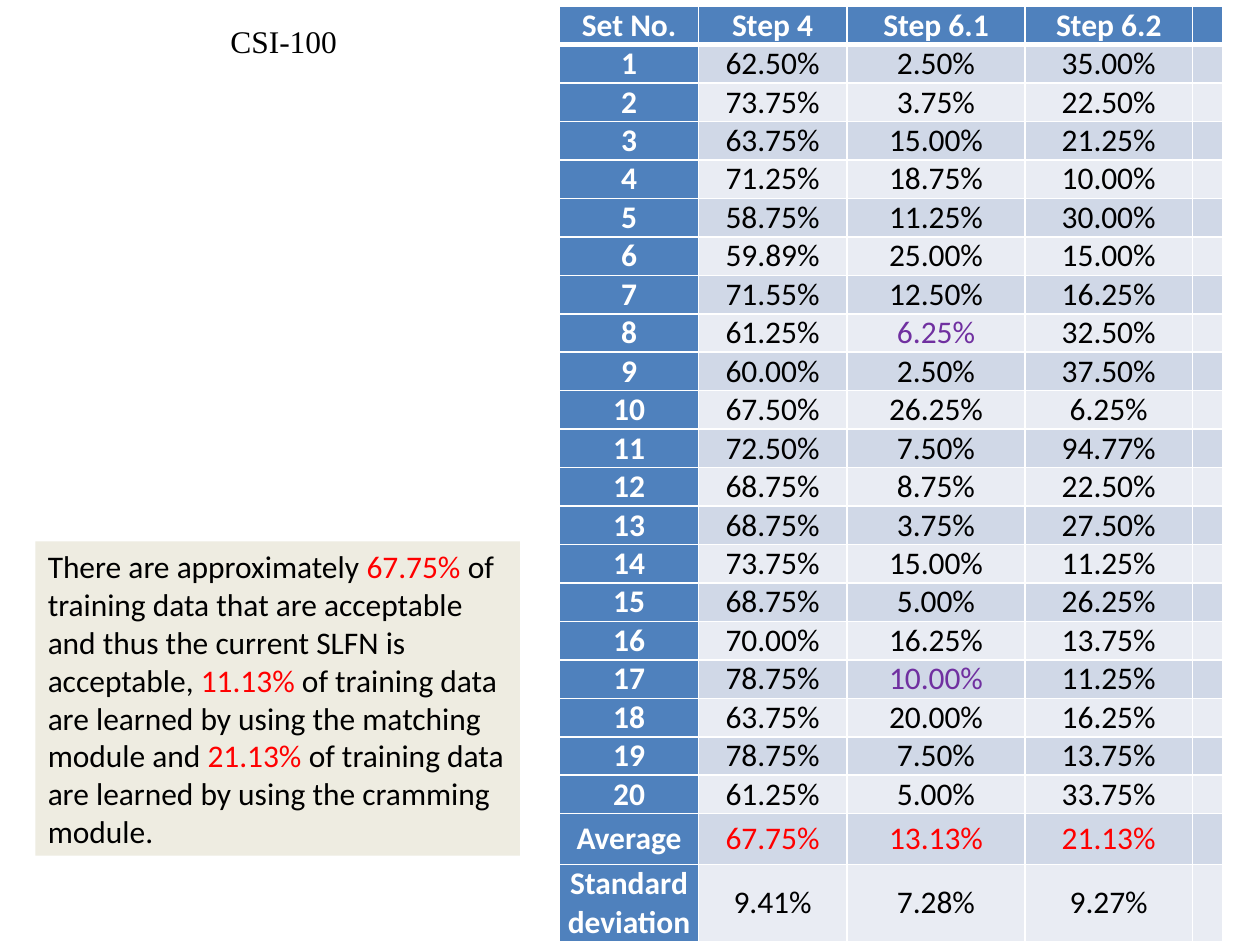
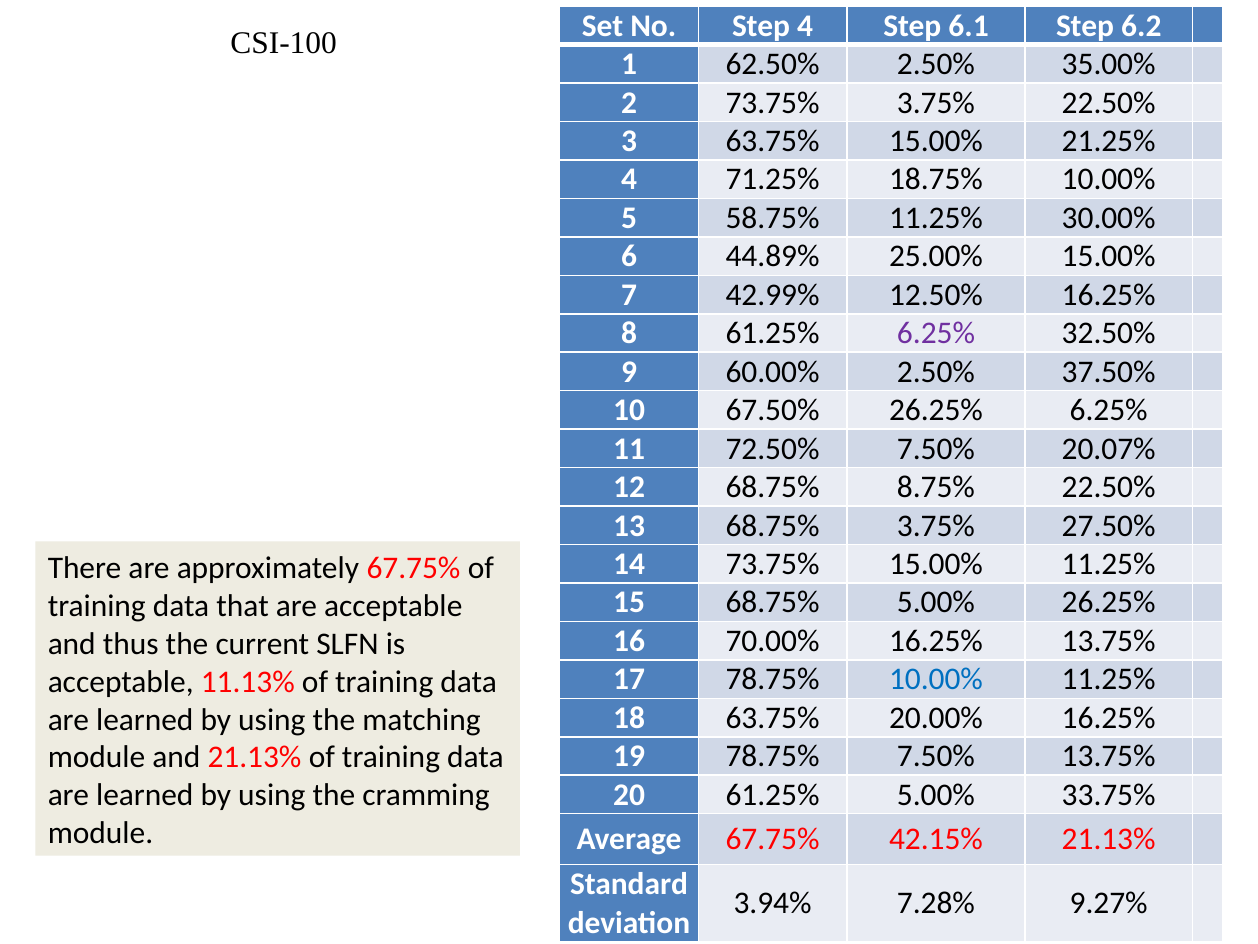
59.89%: 59.89% -> 44.89% (773, 256)
71.55%: 71.55% -> 42.99% (773, 295)
94.77%: 94.77% -> 20.07% (1109, 448)
10.00% colour: purple -> blue (936, 679)
13.13%: 13.13% -> 42.15% (936, 839)
9.41%: 9.41% -> 3.94% (773, 903)
